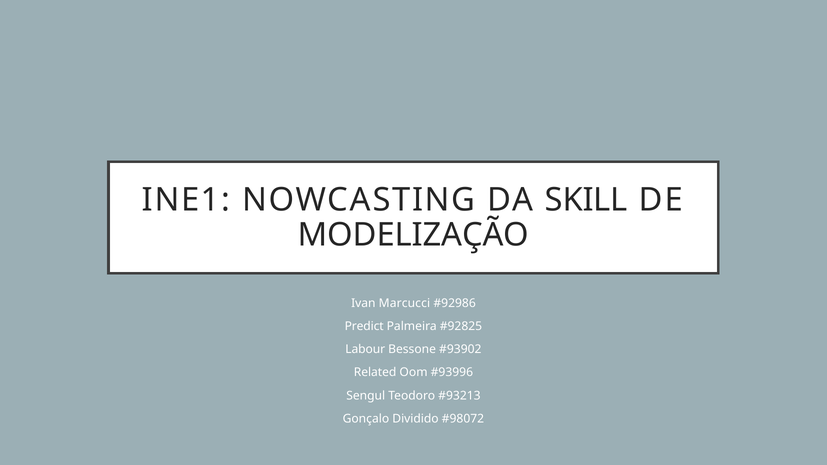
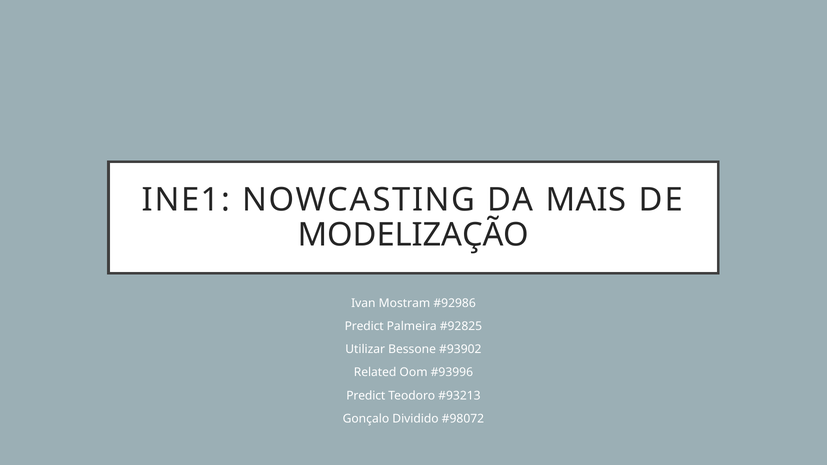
SKILL: SKILL -> MAIS (586, 200)
Marcucci: Marcucci -> Mostram (404, 303)
Labour: Labour -> Utilizar (365, 350)
Sengul: Sengul -> Predict (366, 396)
